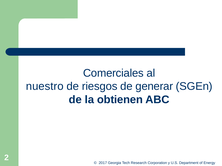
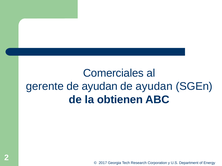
nuestro: nuestro -> gerente (45, 87)
riesgos: riesgos -> ayudan (100, 87)
generar: generar -> ayudan (154, 87)
